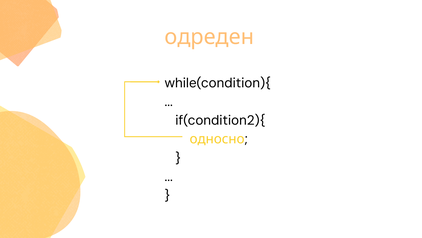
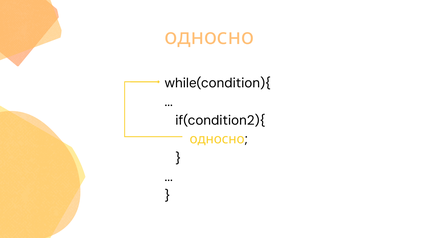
одреден: одреден -> односно (209, 37)
